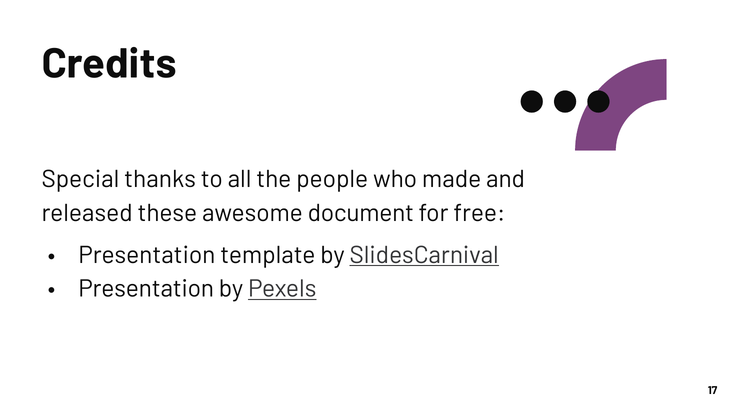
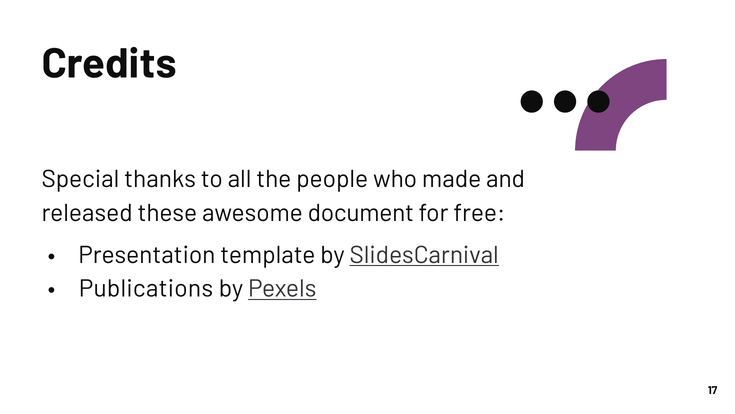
Presentation: Presentation -> Publications (146, 289)
